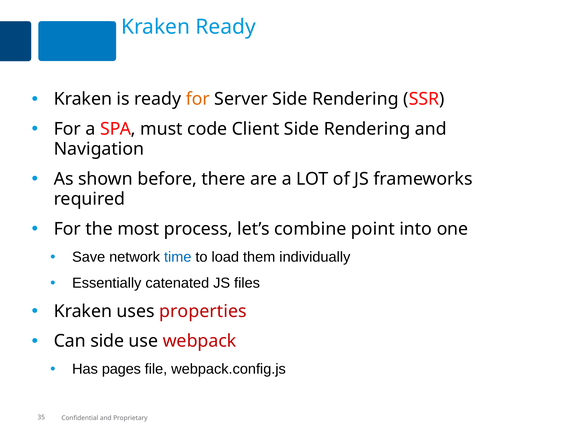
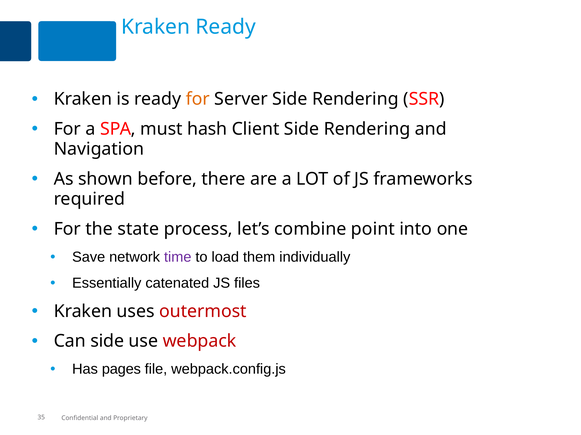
code: code -> hash (207, 129)
most: most -> state (138, 229)
time colour: blue -> purple (178, 257)
properties: properties -> outermost (203, 312)
